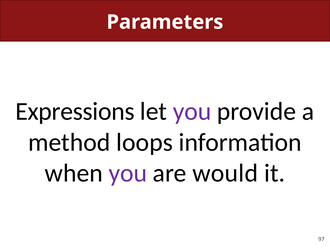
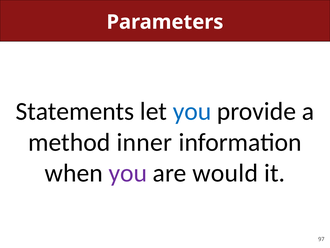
Expressions: Expressions -> Statements (75, 111)
you colour: purple -> blue (192, 111)
loops: loops -> inner (144, 142)
